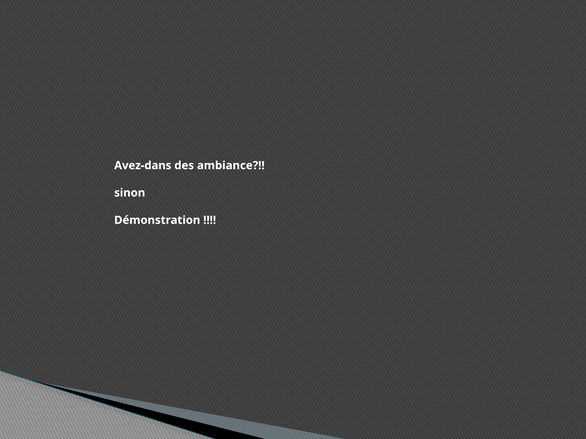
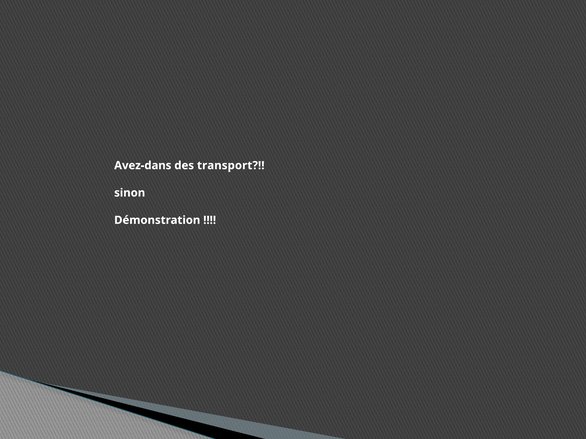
ambiance: ambiance -> transport (231, 166)
